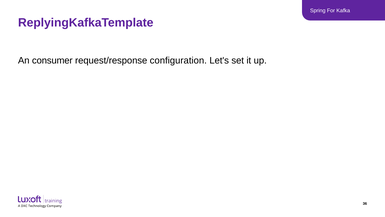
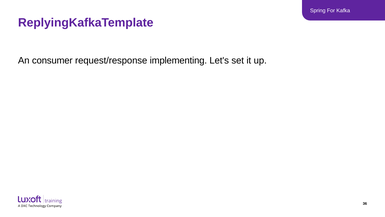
configuration: configuration -> implementing (178, 60)
